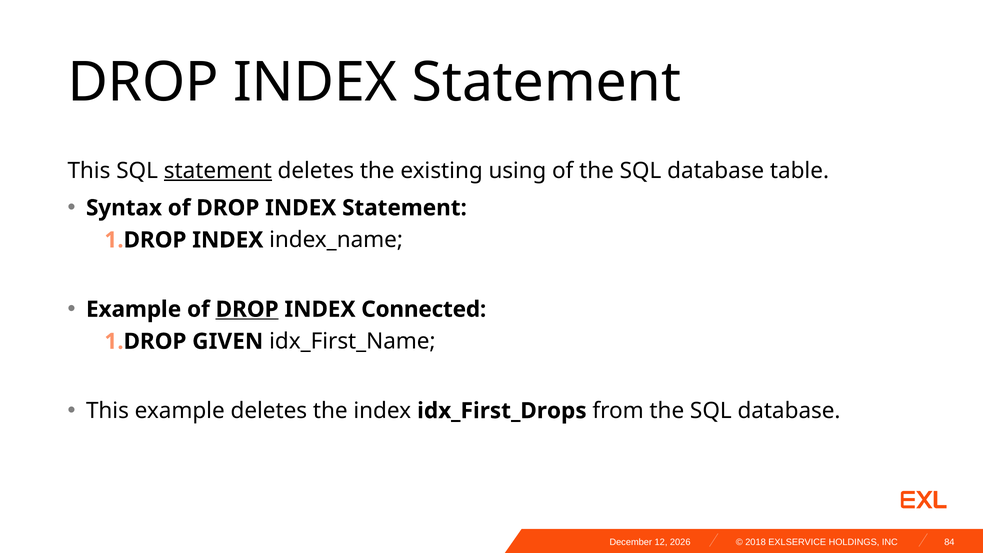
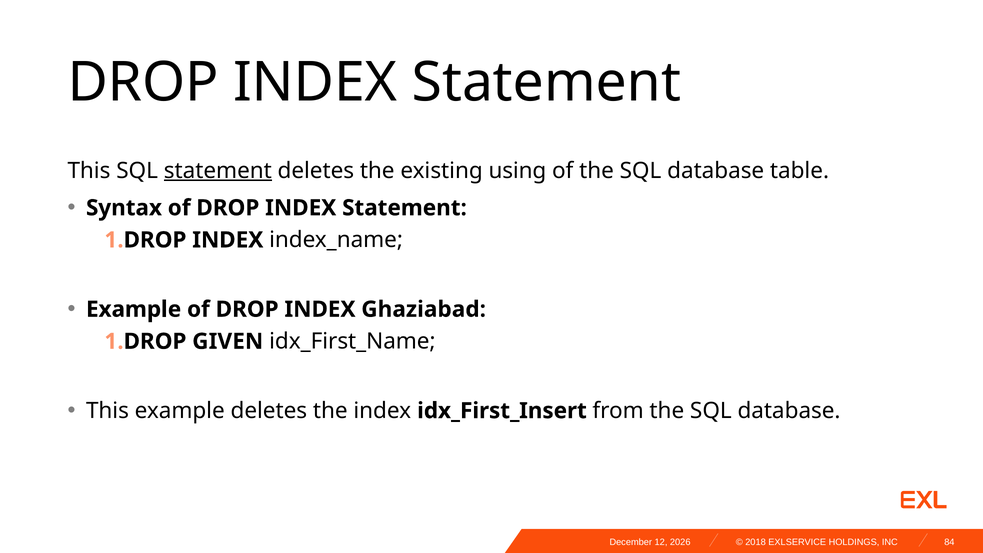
DROP underline: present -> none (247, 309)
Connected: Connected -> Ghaziabad (424, 309)
idx_First_Drops: idx_First_Drops -> idx_First_Insert (502, 411)
